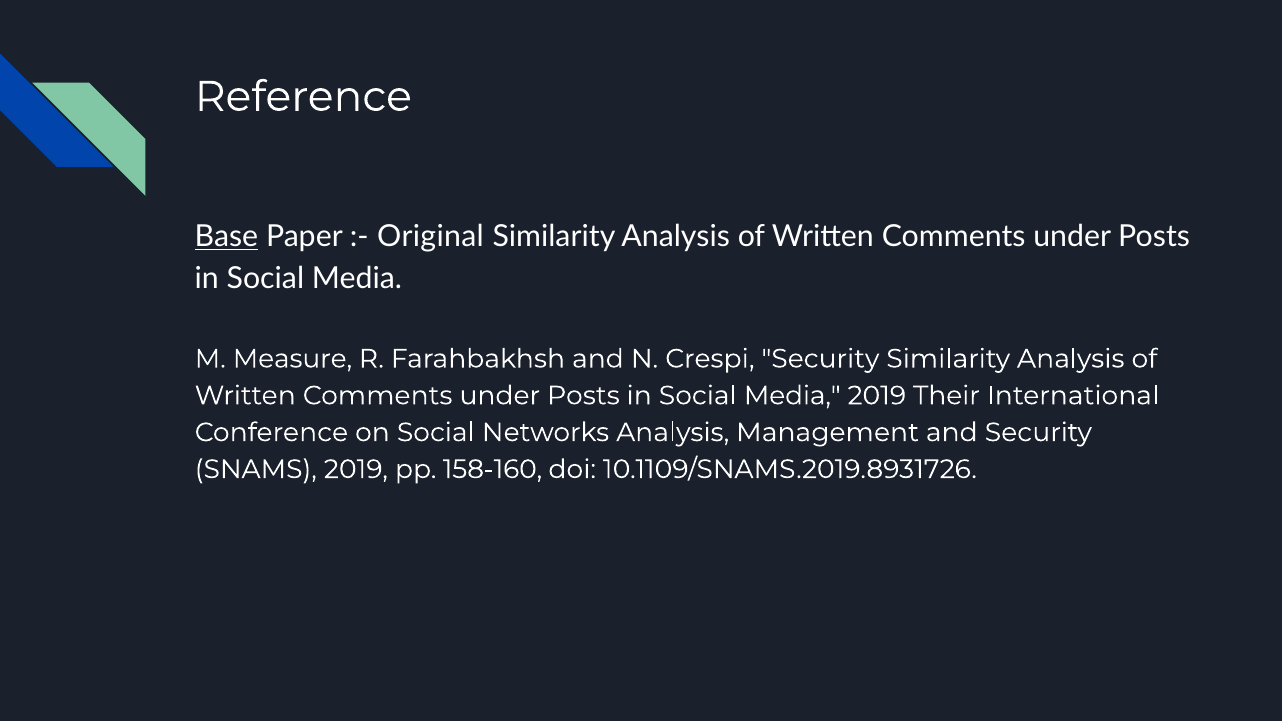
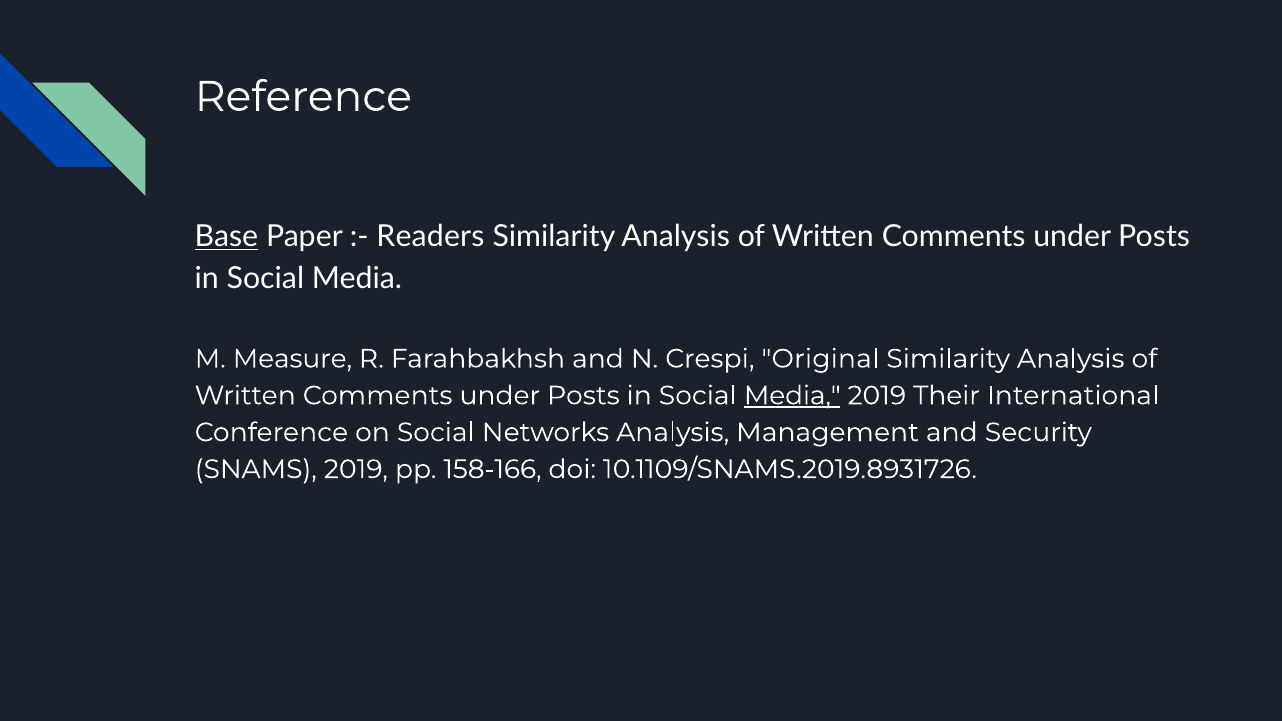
Original: Original -> Readers (431, 237)
Crespi Security: Security -> Original (820, 359)
Media underline: none -> present (792, 396)
158-160: 158-160 -> 158-166 (492, 469)
